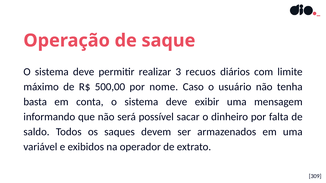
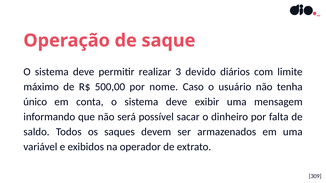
recuos: recuos -> devido (201, 72)
basta: basta -> único (35, 102)
